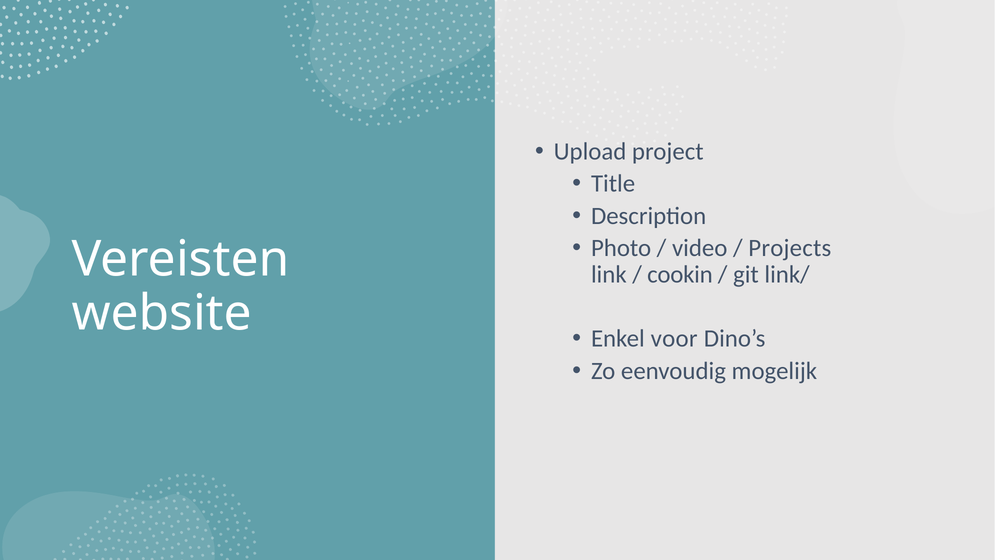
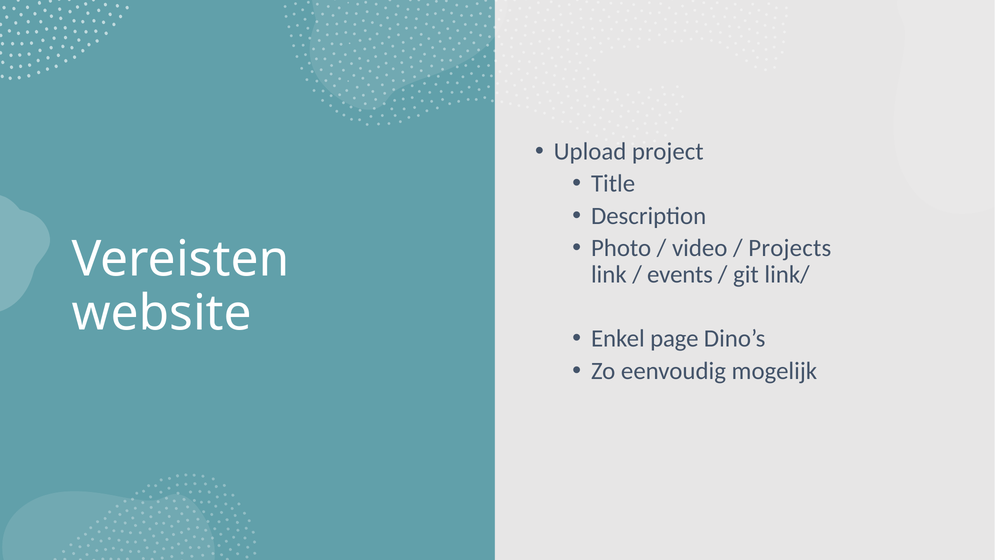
cookin: cookin -> events (680, 275)
voor: voor -> page (674, 339)
